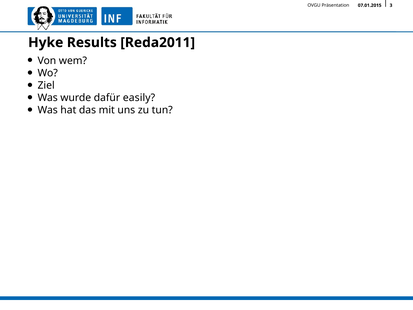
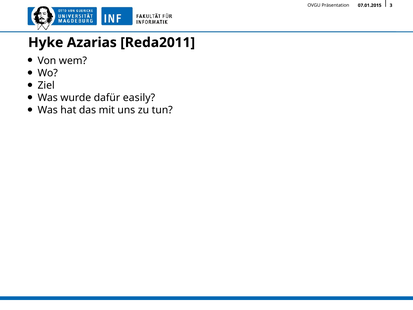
Results: Results -> Azarias (92, 42)
